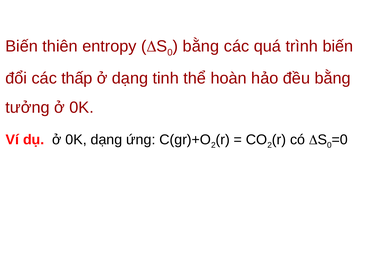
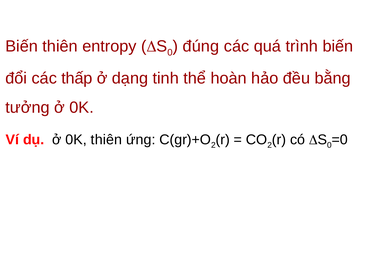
bằng: bằng -> đúng (201, 46)
0K dạng: dạng -> thiên (106, 140)
